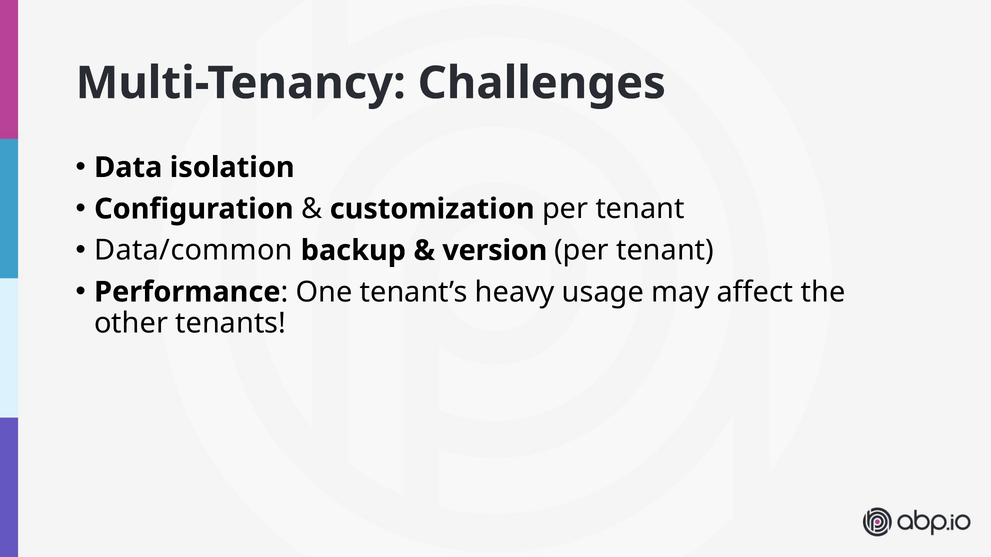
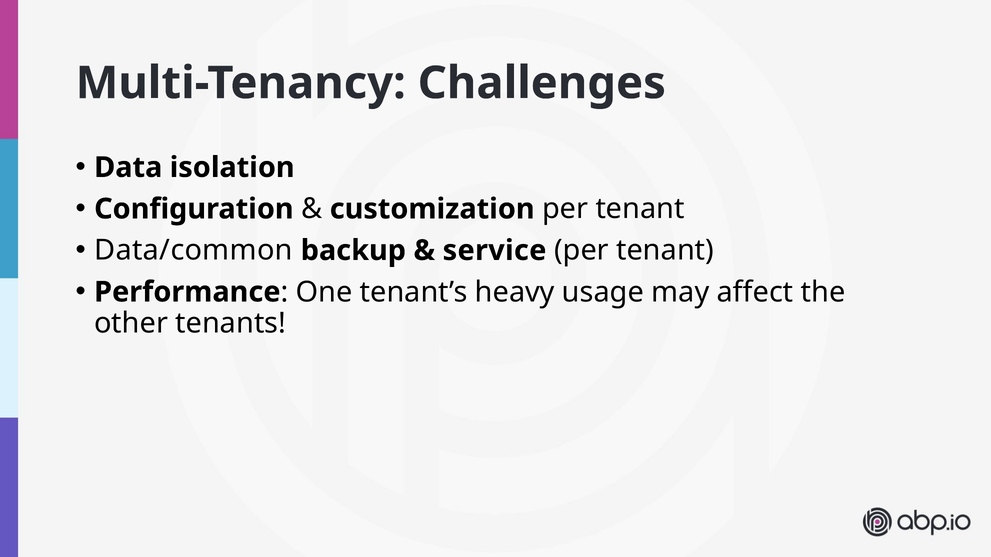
version: version -> service (495, 251)
